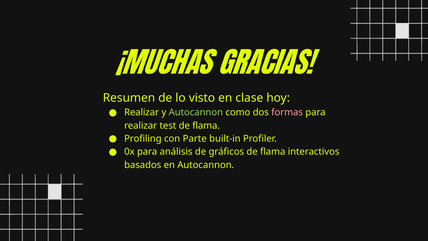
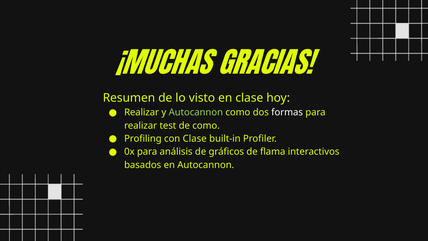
formas colour: pink -> white (287, 112)
test de flama: flama -> como (206, 125)
con Parte: Parte -> Clase (195, 139)
